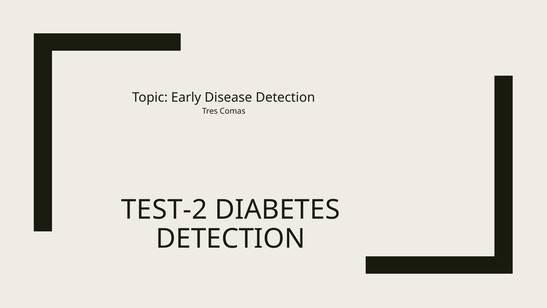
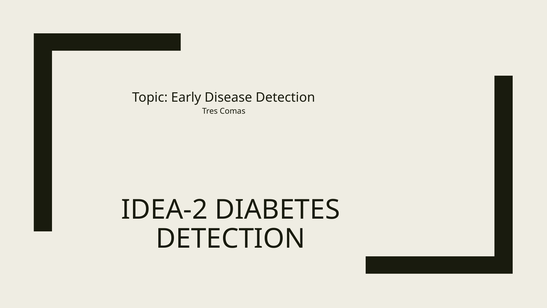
TEST-2: TEST-2 -> IDEA-2 (164, 210)
